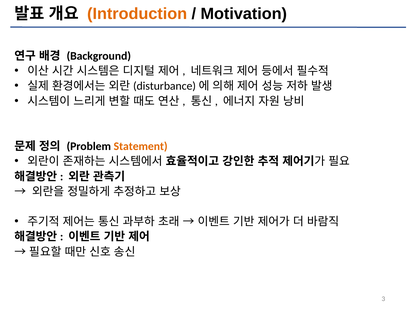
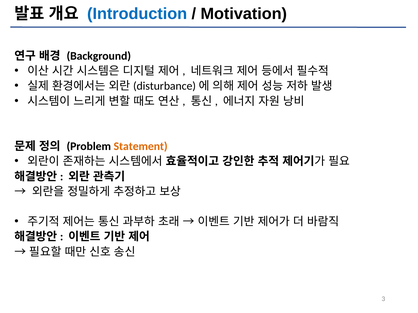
Introduction colour: orange -> blue (137, 14)
